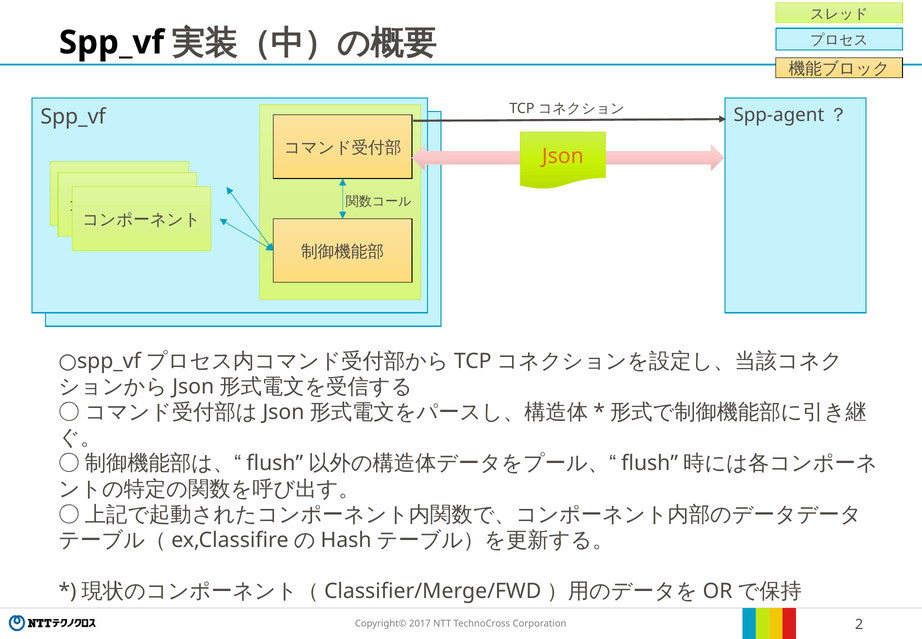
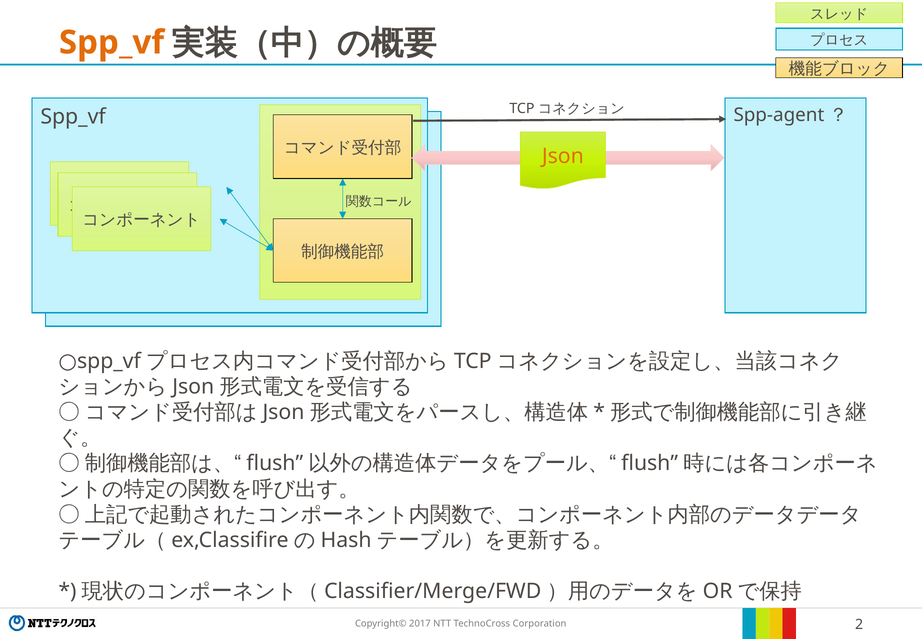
Spp_vf colour: black -> orange (111, 42)
